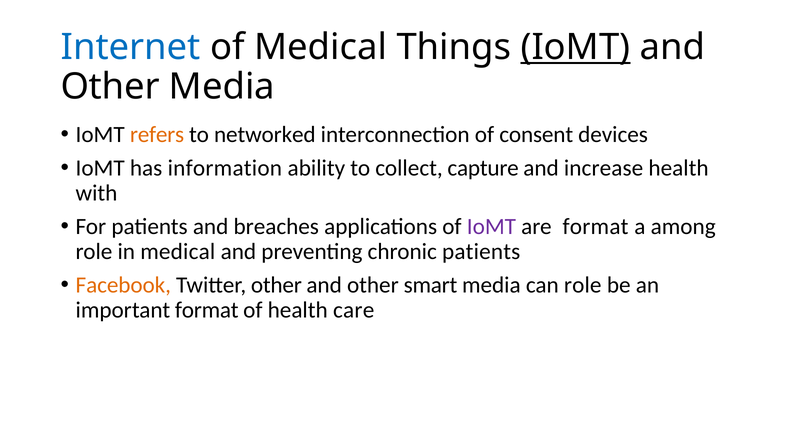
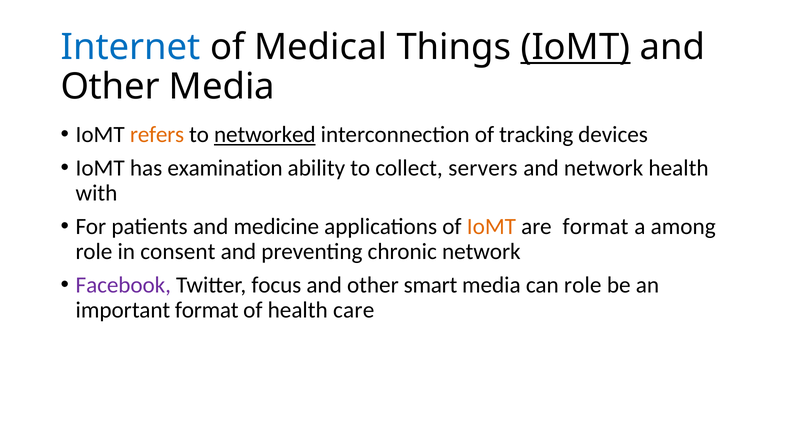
networked underline: none -> present (265, 135)
consent: consent -> tracking (536, 135)
information: information -> examination (225, 168)
capture: capture -> servers (483, 168)
and increase: increase -> network (604, 168)
breaches: breaches -> medicine (276, 226)
IoMT colour: purple -> orange (491, 226)
in medical: medical -> consent (178, 251)
chronic patients: patients -> network (481, 251)
Facebook colour: orange -> purple (123, 285)
Twitter other: other -> focus (276, 285)
